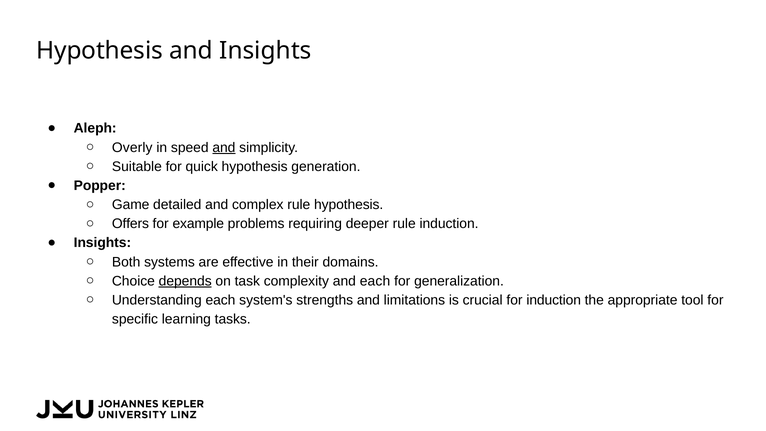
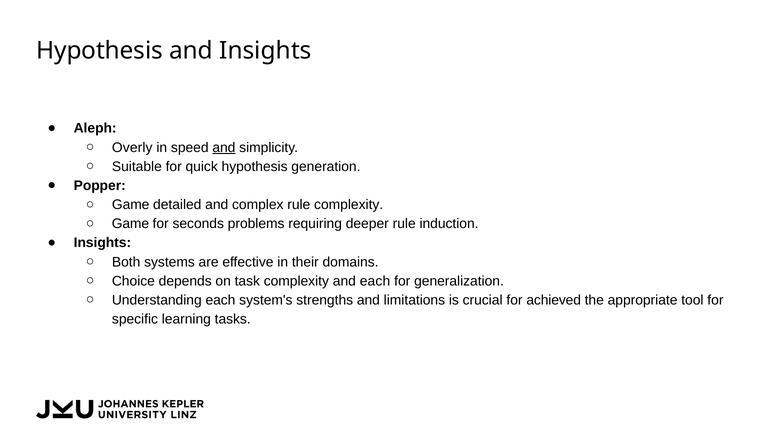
rule hypothesis: hypothesis -> complexity (349, 205)
Offers: Offers -> Game (130, 224)
example: example -> seconds (198, 224)
depends underline: present -> none (185, 281)
for induction: induction -> achieved (554, 300)
